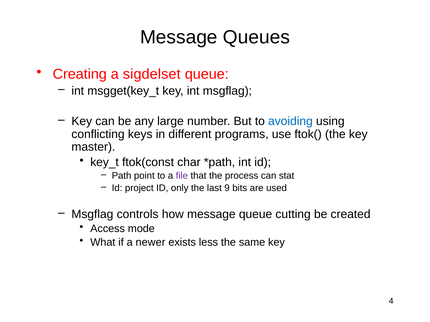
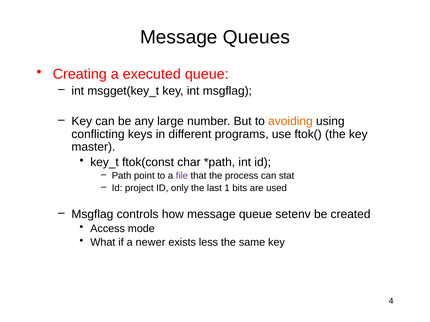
sigdelset: sigdelset -> executed (152, 74)
avoiding colour: blue -> orange (290, 121)
9: 9 -> 1 (227, 188)
cutting: cutting -> setenv (293, 215)
